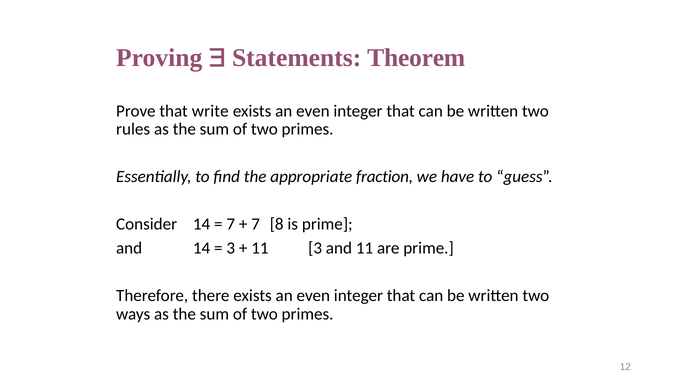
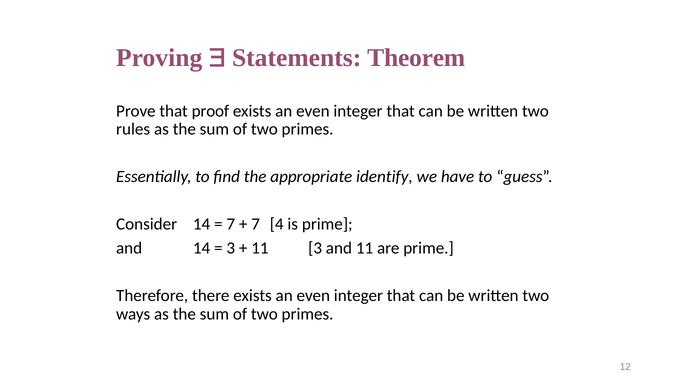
write: write -> proof (210, 111)
fraction: fraction -> identify (384, 177)
8: 8 -> 4 (277, 224)
